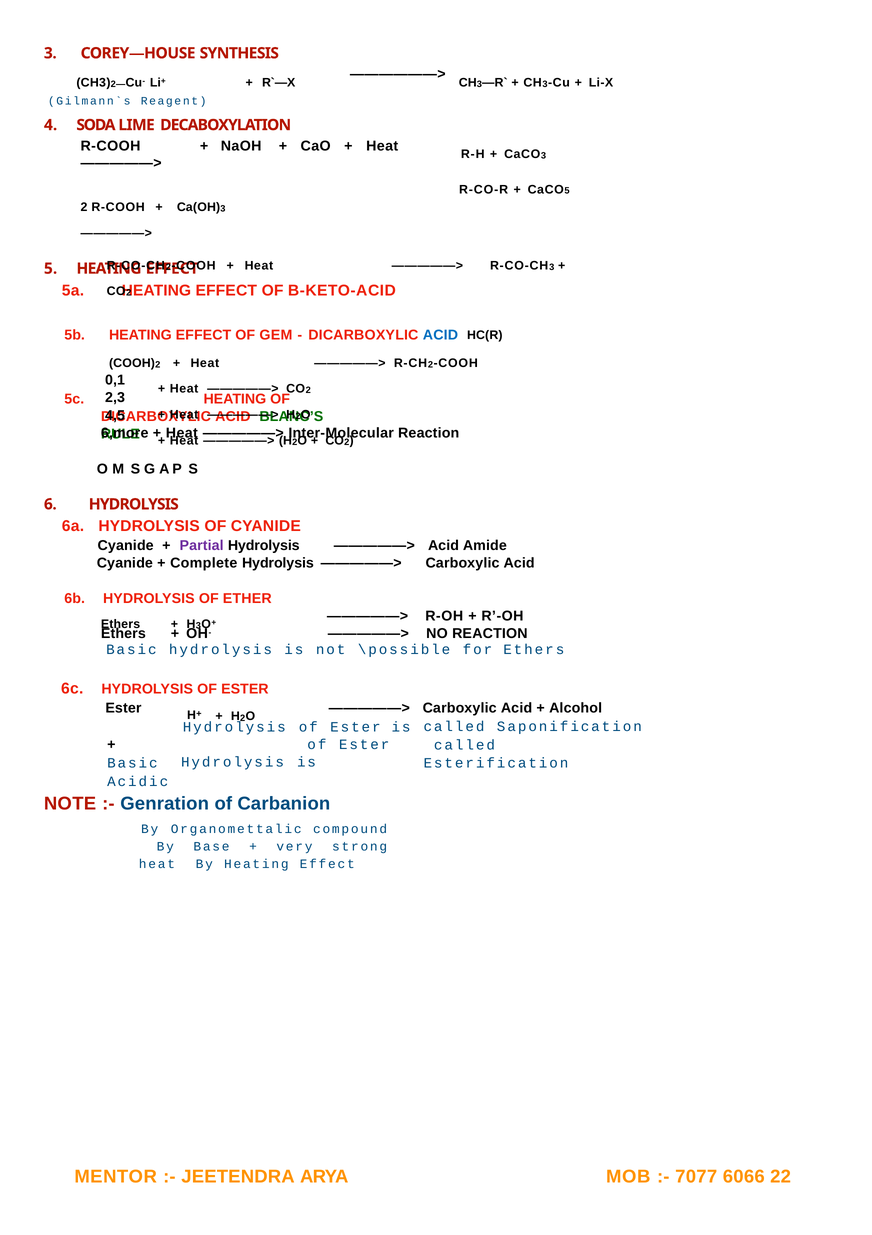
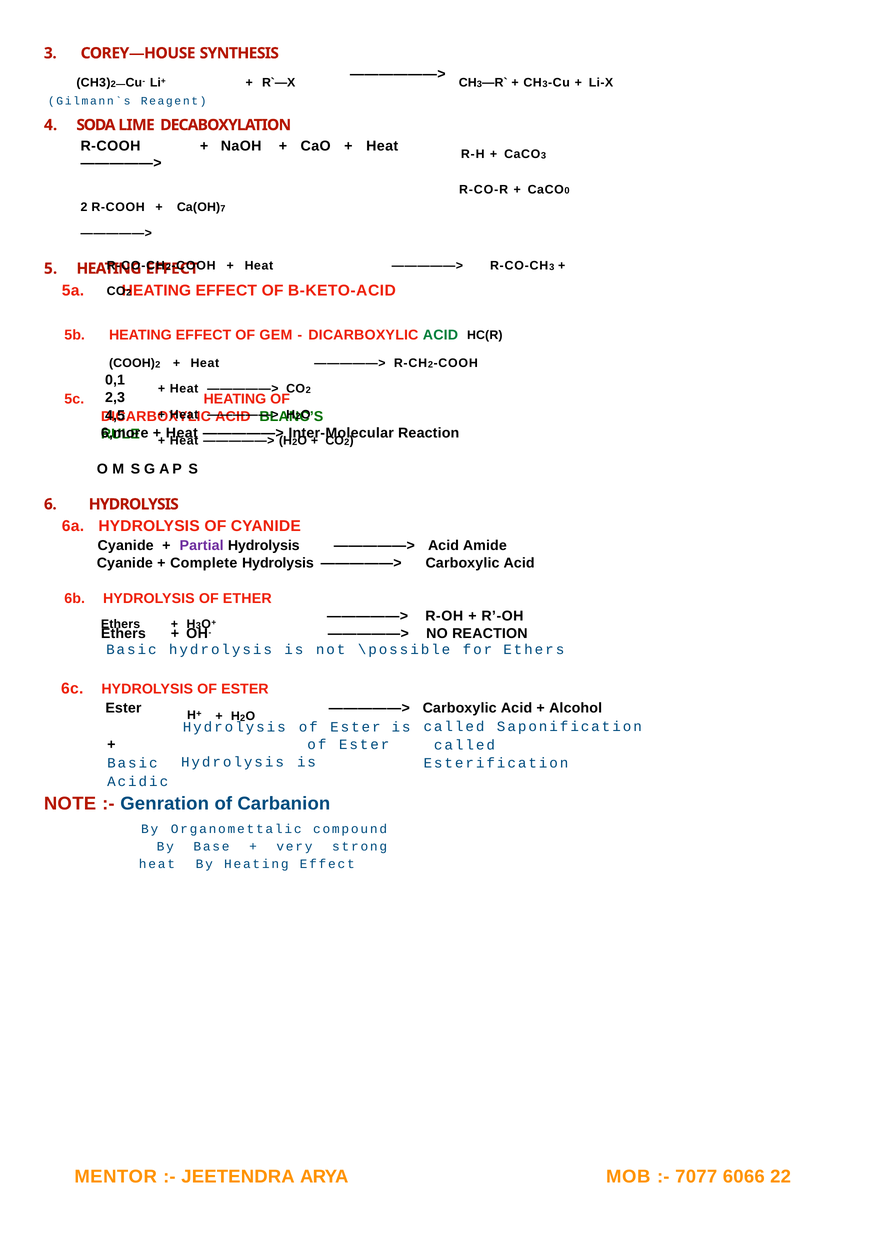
5: 5 -> 0 (567, 191)
3: 3 -> 7 (223, 209)
ACID colour: blue -> green (440, 335)
